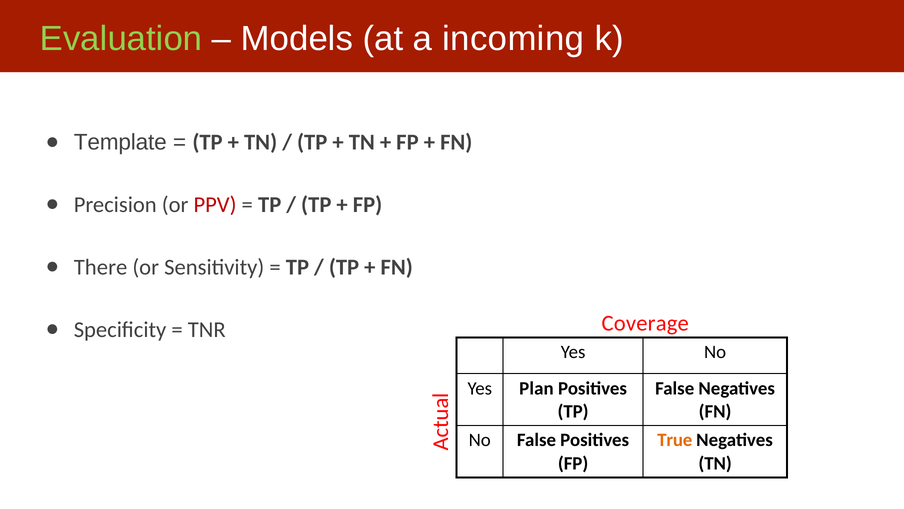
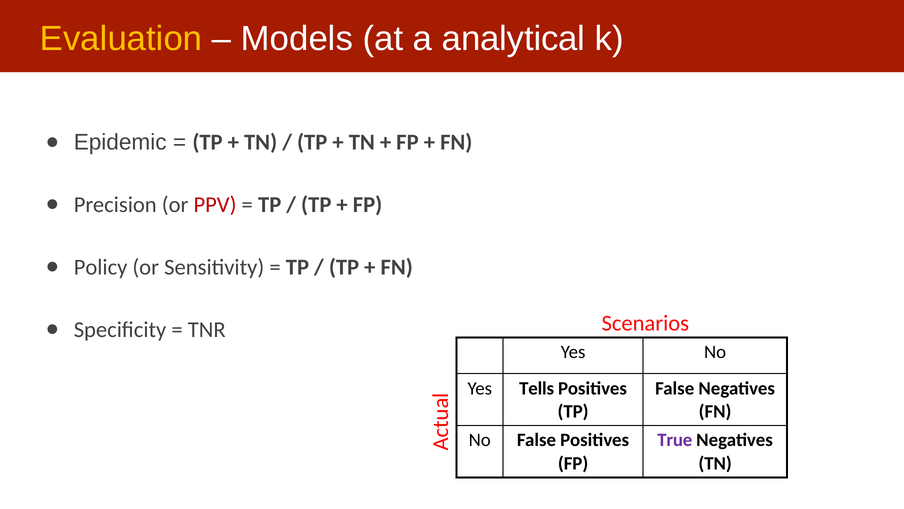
Evaluation colour: light green -> yellow (121, 39)
incoming: incoming -> analytical (514, 39)
Template: Template -> Epidemic (120, 142)
There: There -> Policy (101, 267)
Coverage: Coverage -> Scenarios (645, 323)
Plan: Plan -> Tells (537, 388)
True colour: orange -> purple (675, 440)
